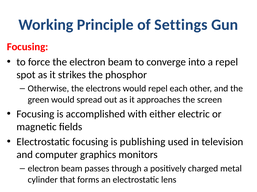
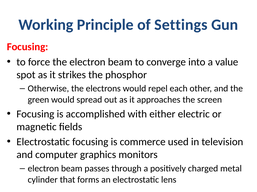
a repel: repel -> value (227, 62)
publishing: publishing -> commerce (143, 142)
